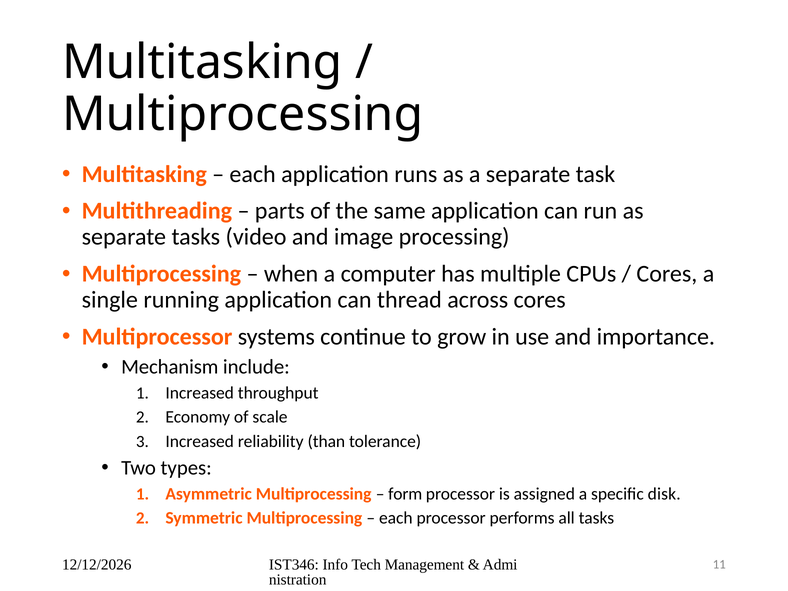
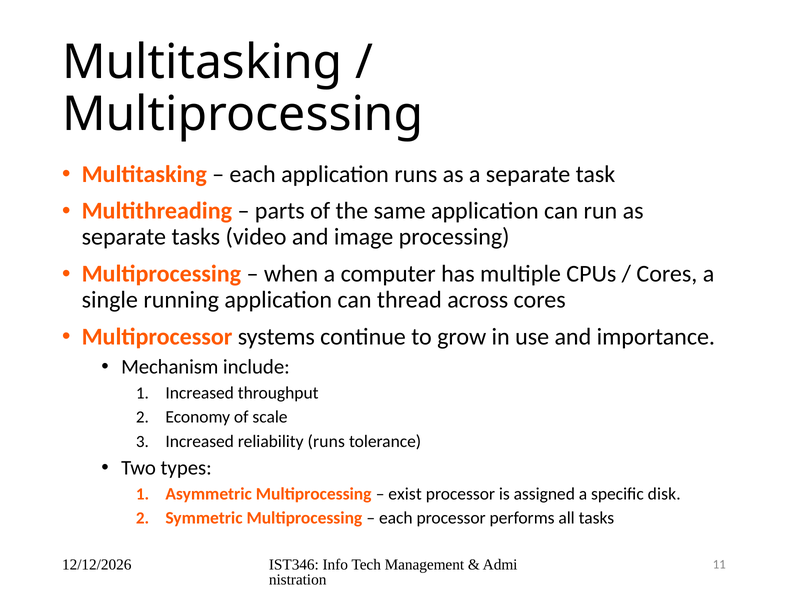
reliability than: than -> runs (326, 442)
form: form -> exist (405, 494)
